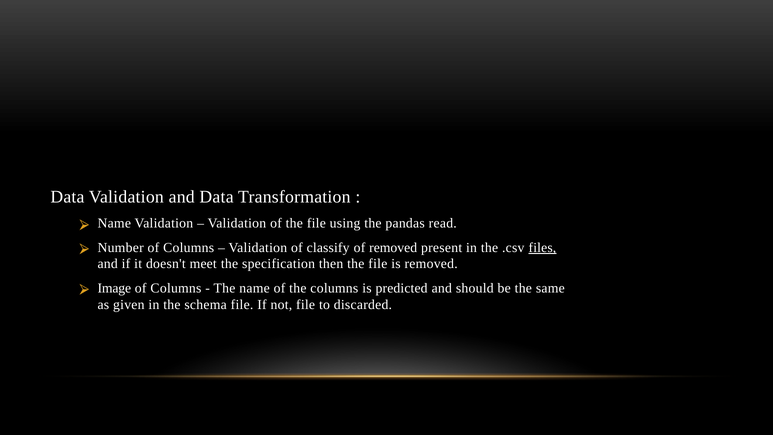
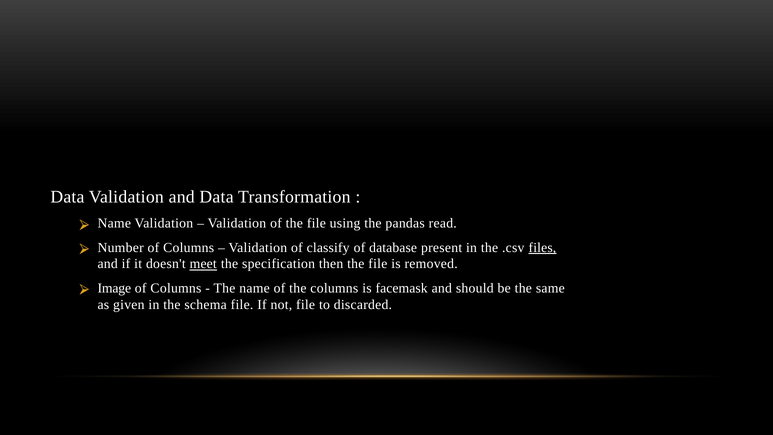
of removed: removed -> database (393, 247)
meet underline: none -> present (203, 264)
predicted: predicted -> facemask (402, 288)
